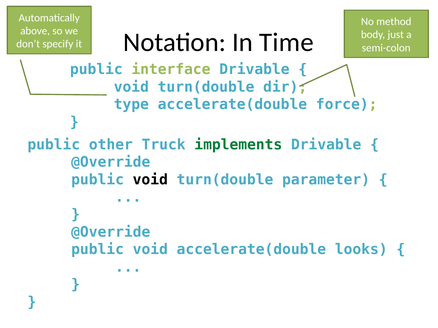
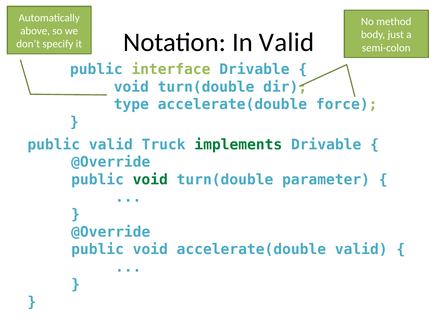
In Time: Time -> Valid (287, 42)
public other: other -> valid (111, 145)
void colour: black -> green (150, 180)
accelerate(double looks: looks -> valid (361, 250)
